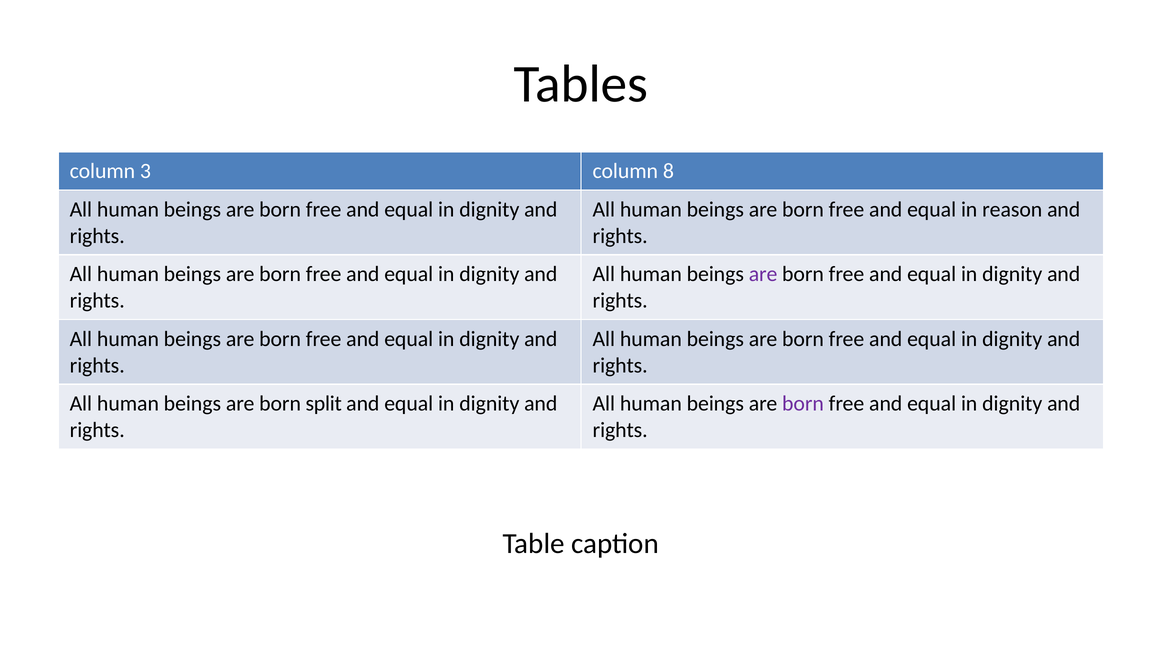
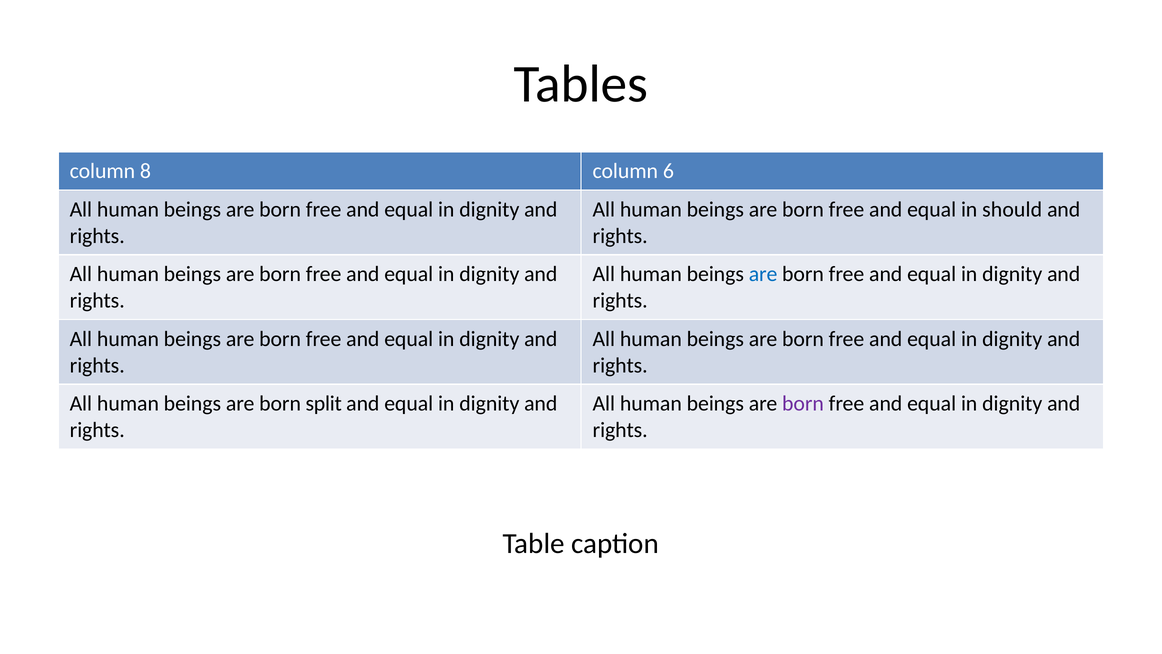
3: 3 -> 8 (146, 171)
8: 8 -> 6 (668, 171)
reason: reason -> should (1012, 209)
are colour: purple -> blue (763, 274)
